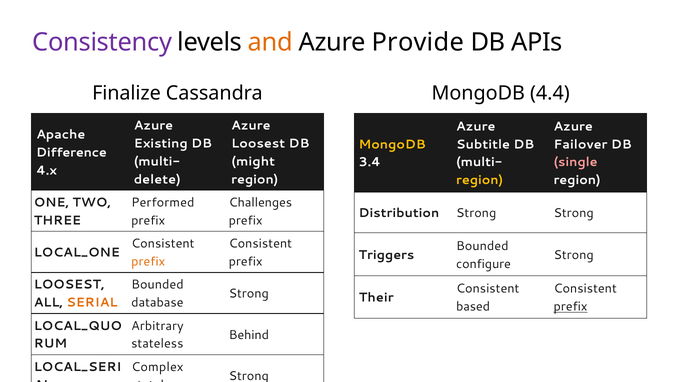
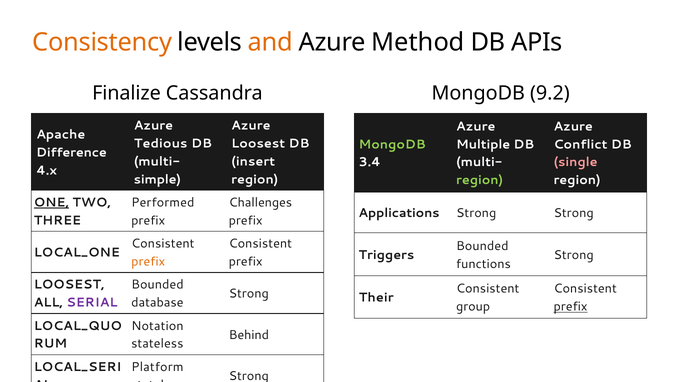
Consistency colour: purple -> orange (102, 42)
Provide: Provide -> Method (418, 42)
4.4: 4.4 -> 9.2 (550, 93)
Existing: Existing -> Tedious (161, 143)
MongoDB colour: yellow -> light green (392, 144)
Subtitle: Subtitle -> Multiple (483, 144)
Failover: Failover -> Conflict (580, 144)
might: might -> insert (253, 161)
delete: delete -> simple (157, 179)
region colour: yellow -> light green (480, 180)
ONE underline: none -> present (51, 202)
Distribution: Distribution -> Applications (399, 213)
configure: configure -> functions (483, 264)
SERIAL colour: orange -> purple (92, 302)
based: based -> group (473, 306)
Arbitrary: Arbitrary -> Notation (157, 325)
Complex: Complex -> Platform (157, 366)
